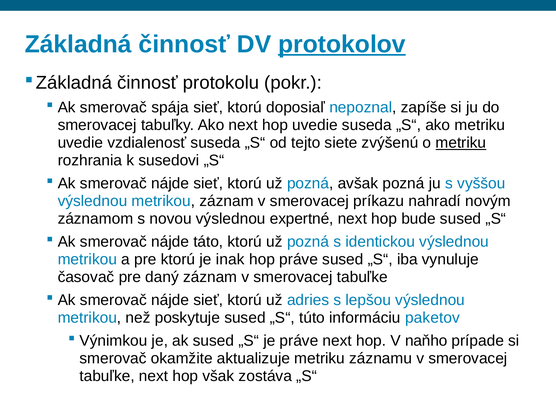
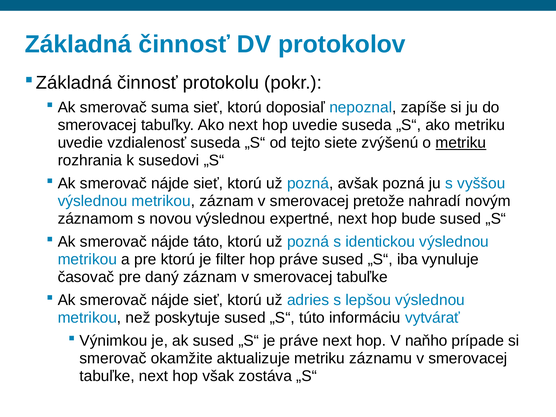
protokolov underline: present -> none (342, 44)
spája: spája -> suma (170, 108)
príkazu: príkazu -> pretože (379, 201)
inak: inak -> filter (230, 259)
paketov: paketov -> vytvárať (433, 318)
